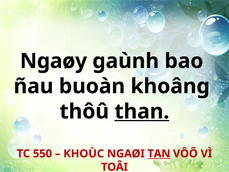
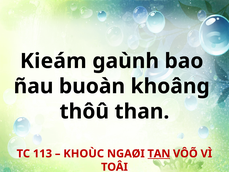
Ngaøy: Ngaøy -> Kieám (53, 61)
than underline: present -> none (142, 111)
550: 550 -> 113 (42, 153)
